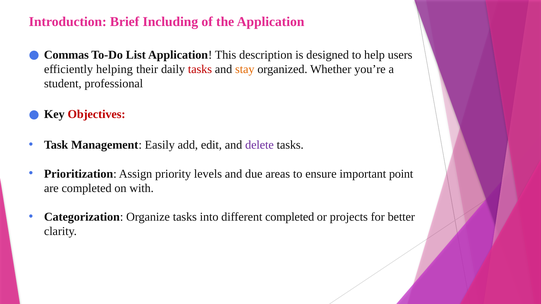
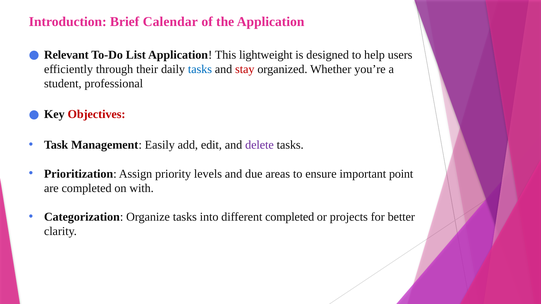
Including: Including -> Calendar (170, 22)
Commas: Commas -> Relevant (66, 55)
description: description -> lightweight (266, 55)
helping: helping -> through (115, 69)
tasks colour: red -> blue (200, 69)
stay colour: orange -> red (245, 69)
